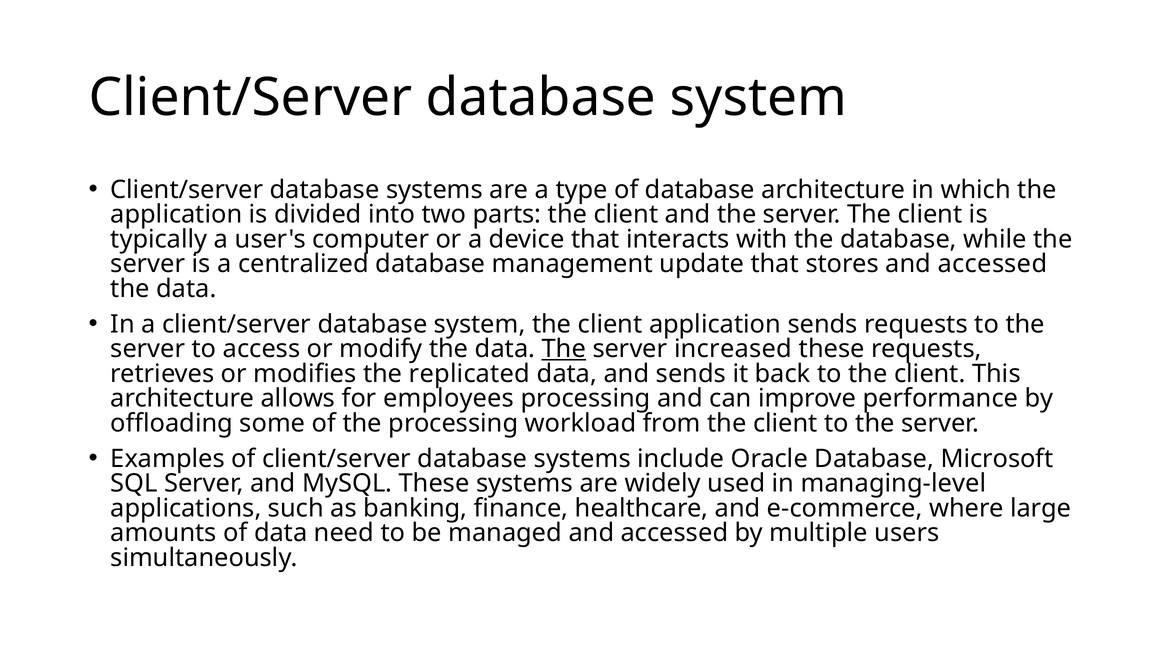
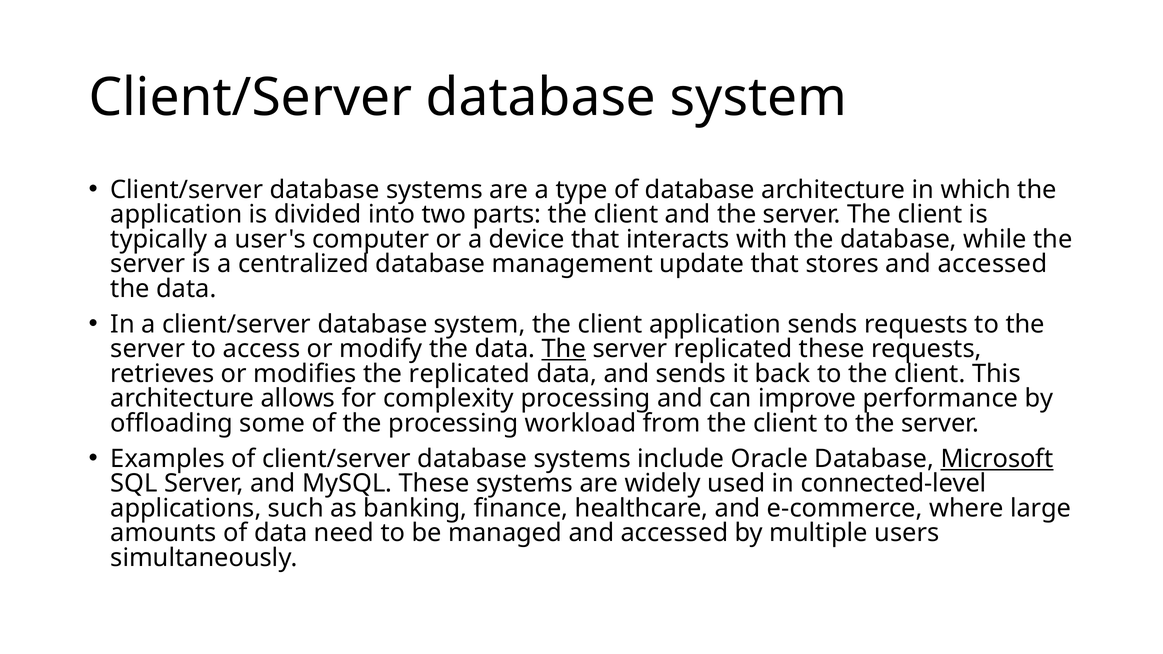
server increased: increased -> replicated (733, 349)
employees: employees -> complexity (449, 399)
Microsoft underline: none -> present (997, 459)
managing-level: managing-level -> connected-level (894, 484)
